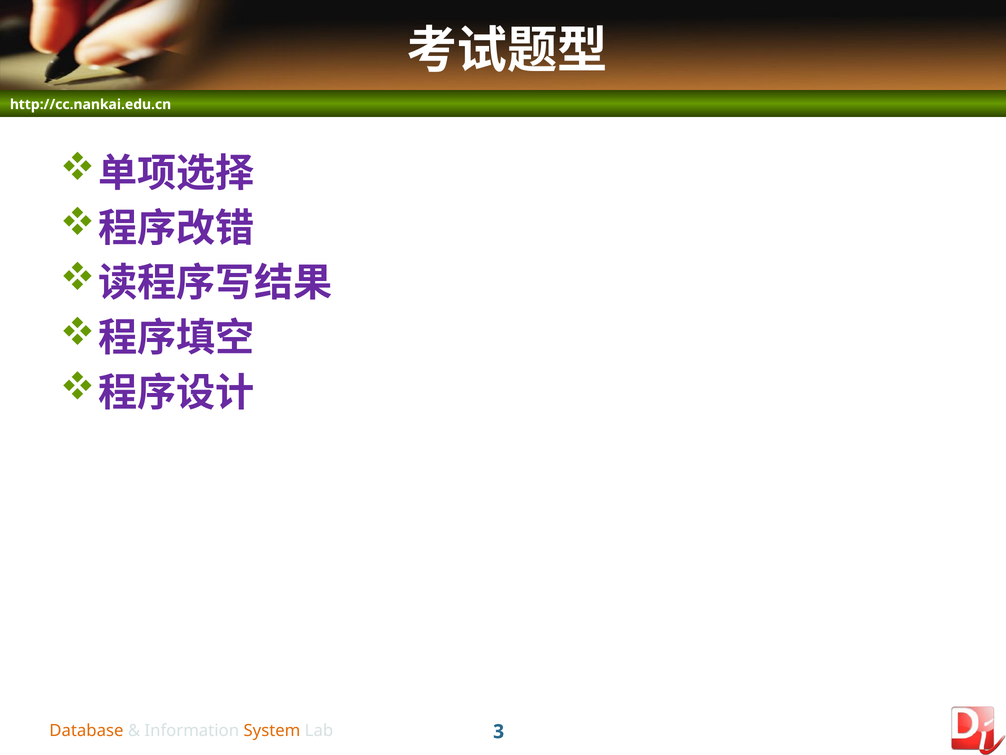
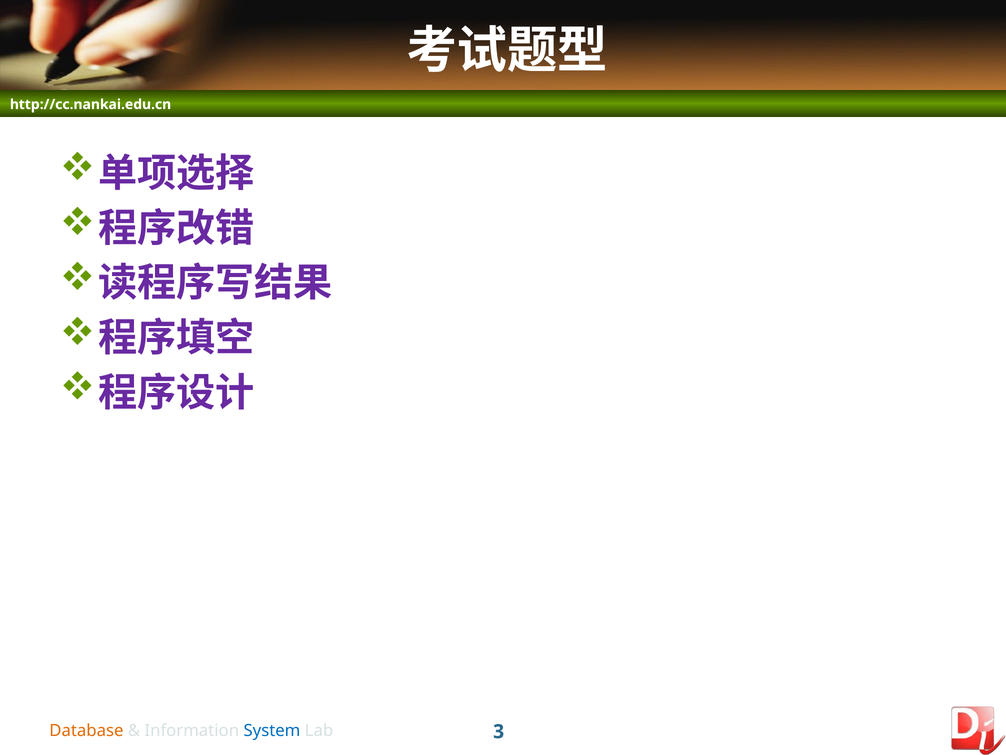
System colour: orange -> blue (272, 730)
